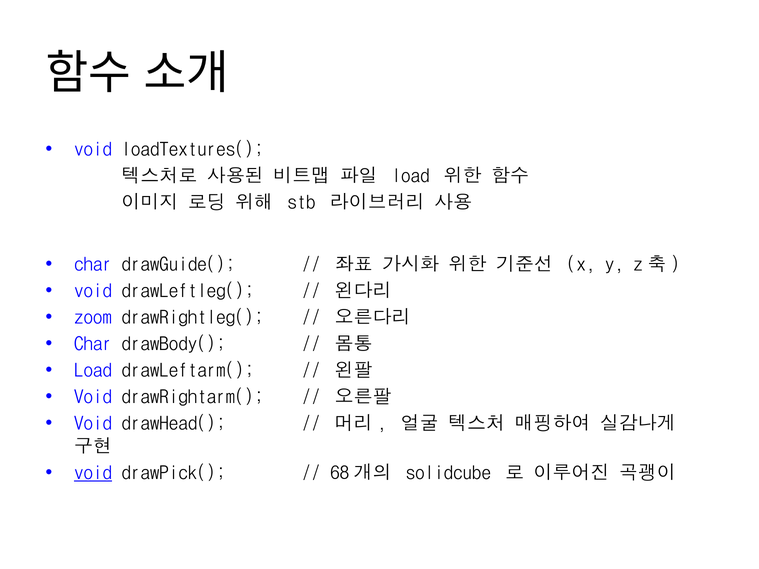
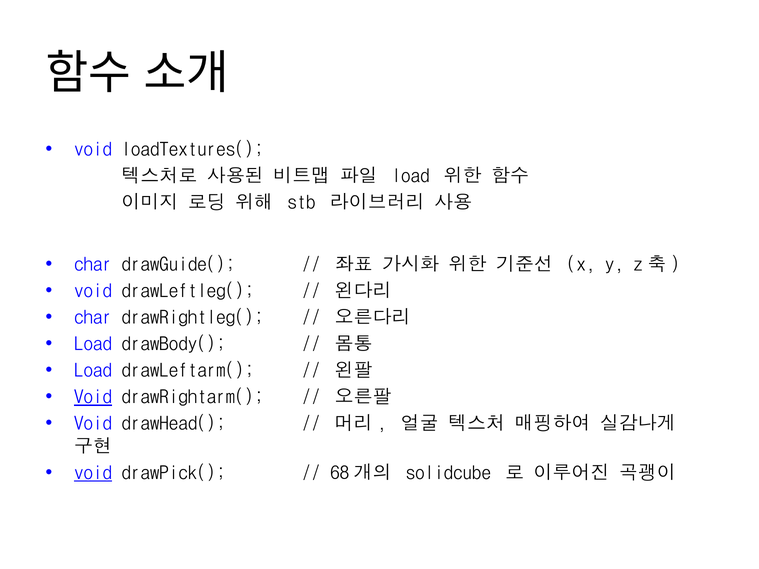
zoom: zoom -> char (93, 318)
Char: Char -> Load (93, 344)
Void underline: none -> present (93, 397)
